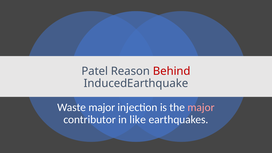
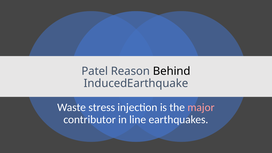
Behind colour: red -> black (172, 71)
Waste major: major -> stress (102, 107)
like: like -> line (138, 120)
